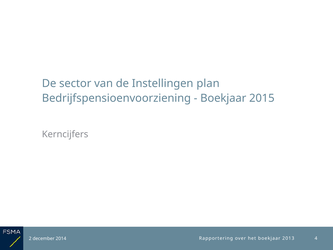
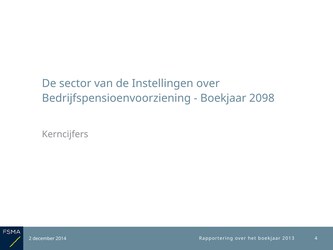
Instellingen plan: plan -> over (208, 83)
2015: 2015 -> 2098 (262, 98)
